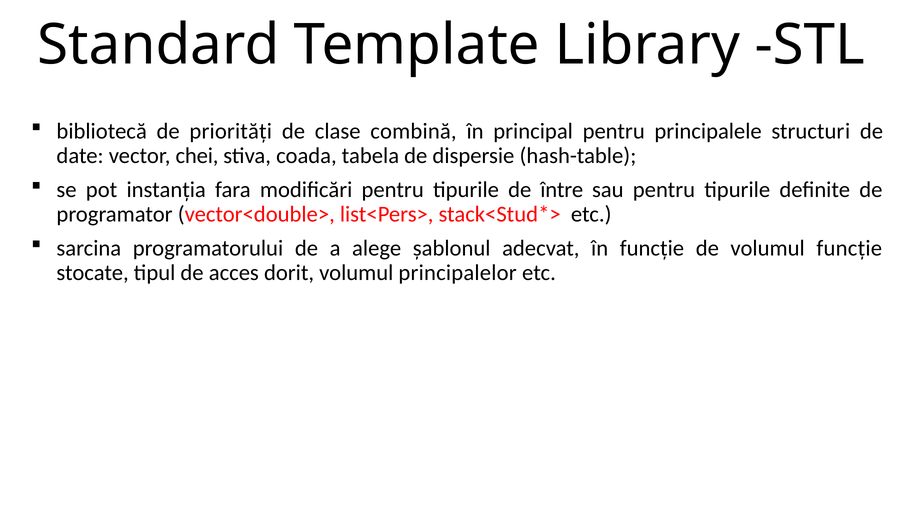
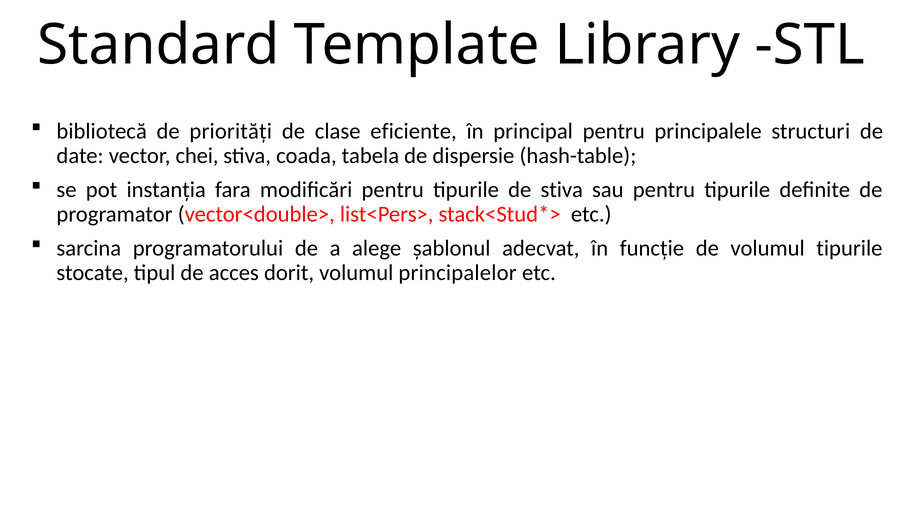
combină: combină -> eficiente (414, 131)
de între: între -> stiva (562, 190)
volumul funcție: funcție -> tipurile (849, 248)
